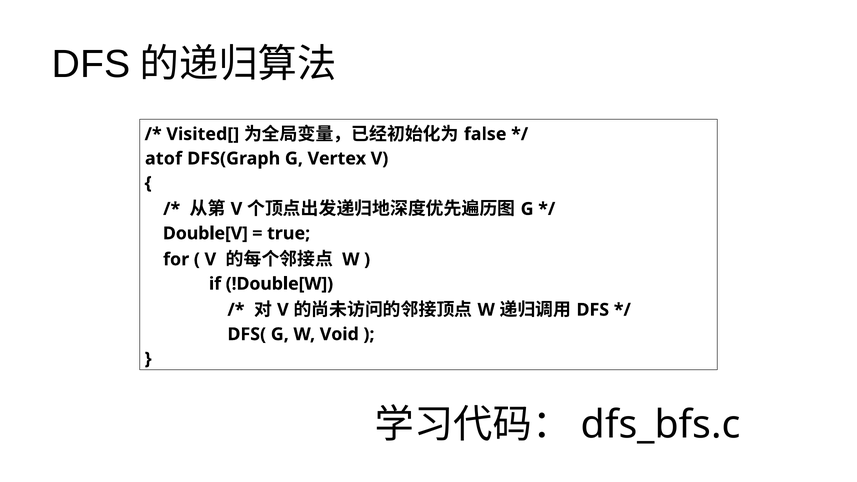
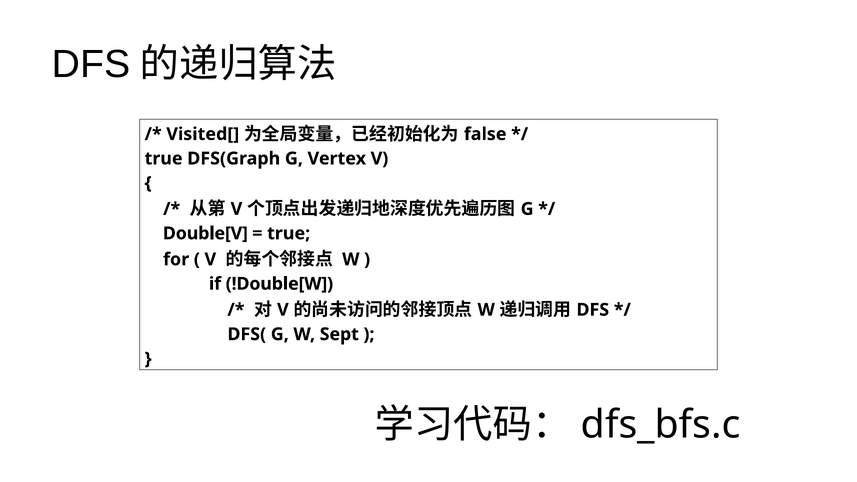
atof: atof -> true (164, 159)
Void: Void -> Sept (339, 334)
